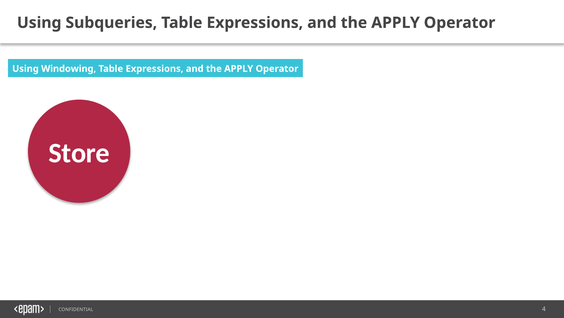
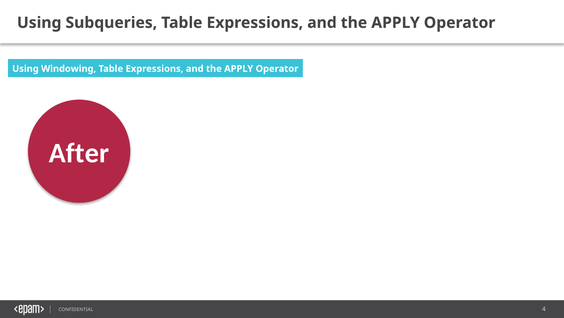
Store: Store -> After (79, 153)
